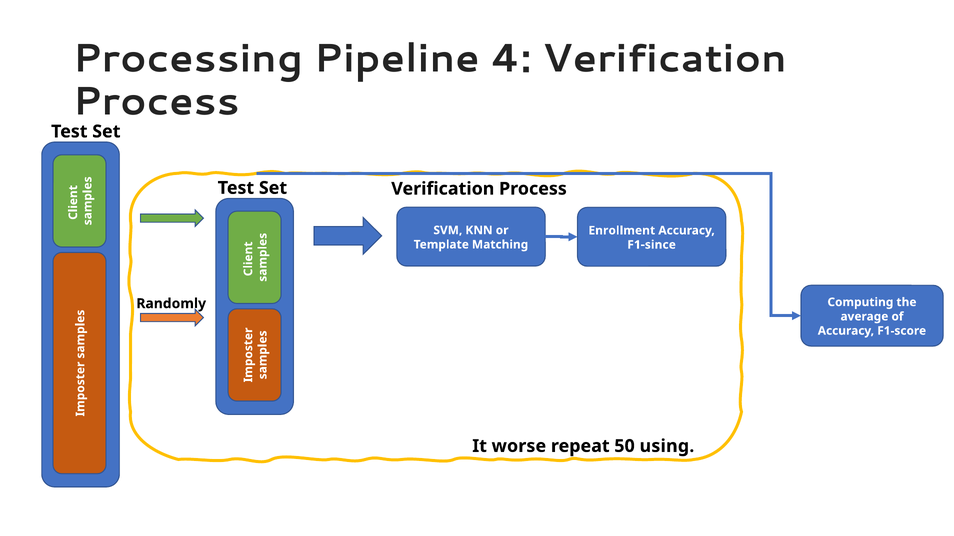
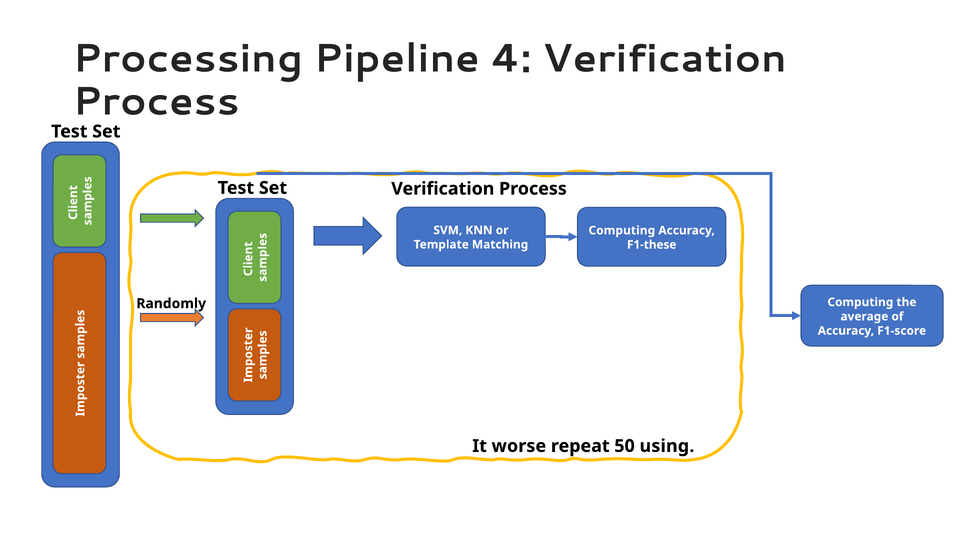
Enrollment: Enrollment -> Computing (622, 231)
F1-since: F1-since -> F1-these (652, 245)
